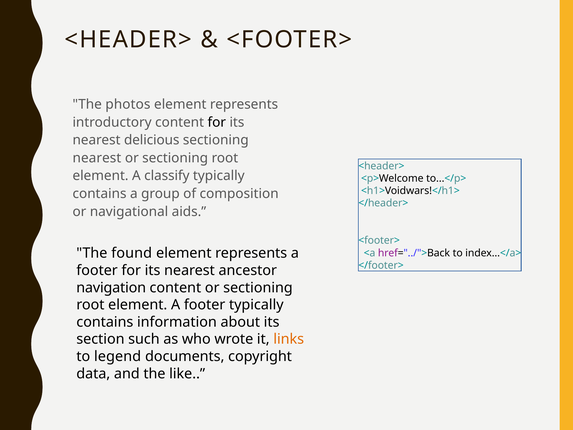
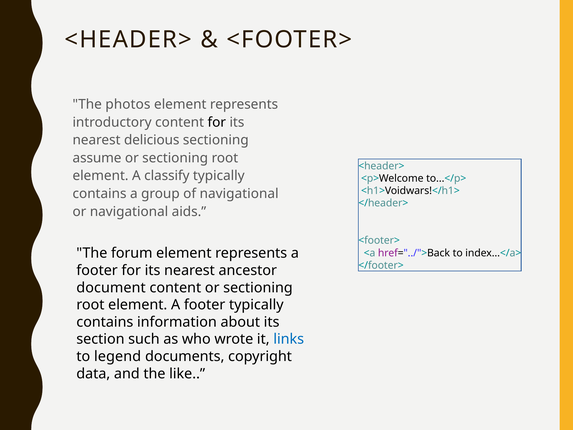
nearest: nearest -> assume (97, 158)
of composition: composition -> navigational (239, 194)
found: found -> forum (132, 253)
navigation: navigation -> document (111, 287)
links colour: orange -> blue (289, 339)
